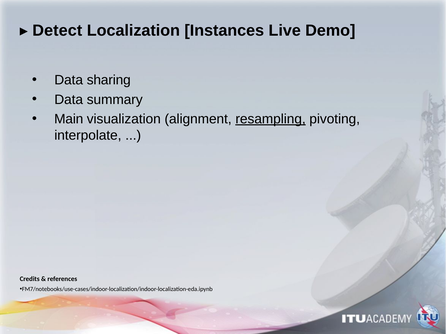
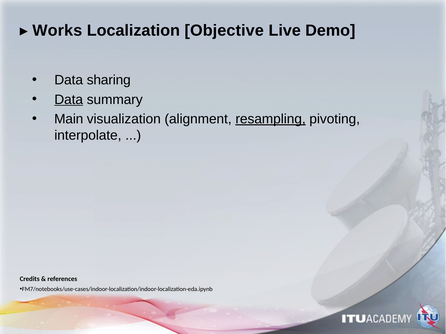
Detect: Detect -> Works (57, 31)
Instances: Instances -> Objective (224, 31)
Data underline: none -> present (69, 100)
